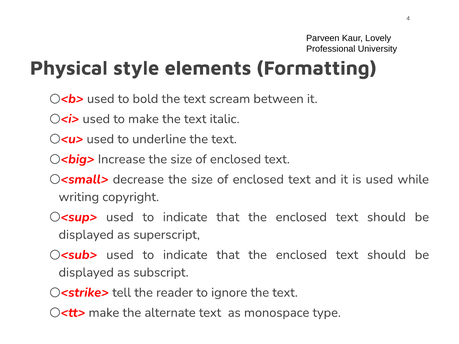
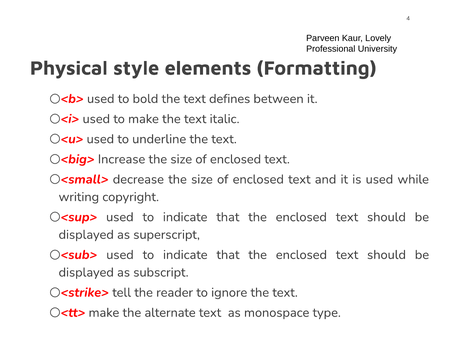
scream: scream -> defines (230, 99)
